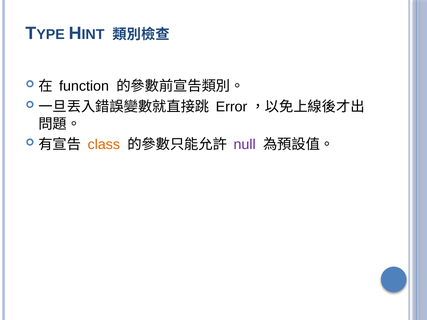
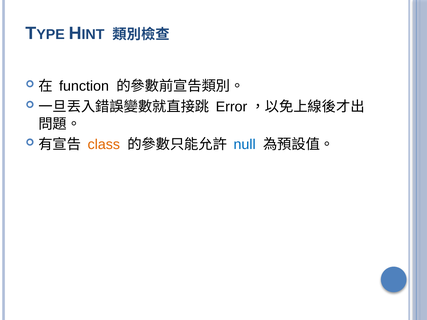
null colour: purple -> blue (245, 145)
